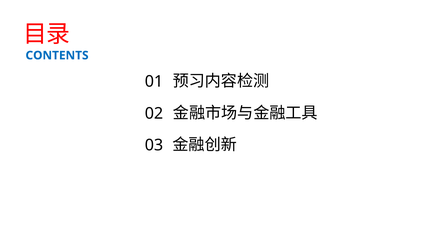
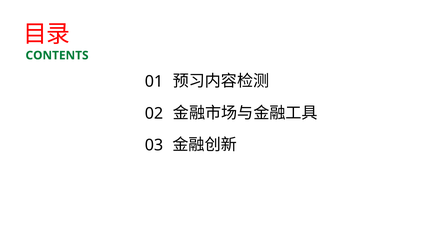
CONTENTS colour: blue -> green (57, 55)
